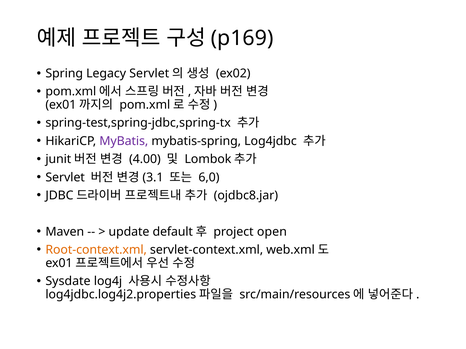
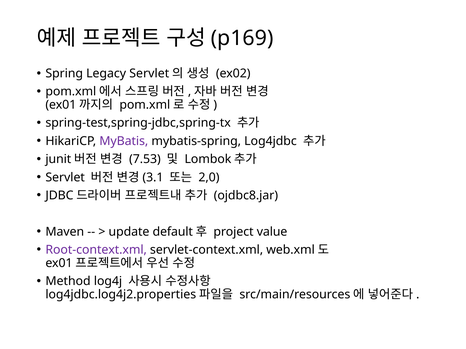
4.00: 4.00 -> 7.53 (145, 159)
6,0: 6,0 -> 2,0 (209, 178)
open: open -> value (272, 232)
Root-context.xml colour: orange -> purple (96, 250)
Sysdate: Sysdate -> Method (68, 282)
